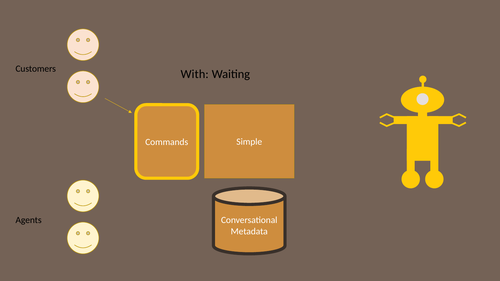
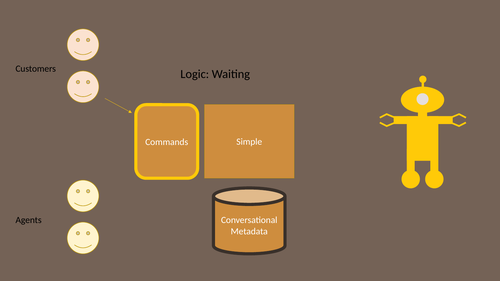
With: With -> Logic (195, 74)
